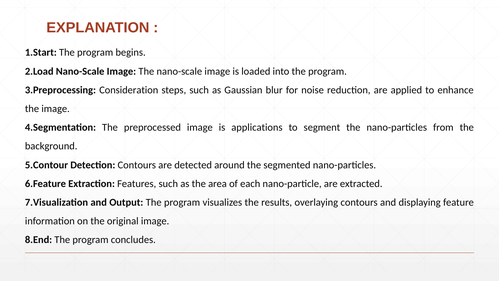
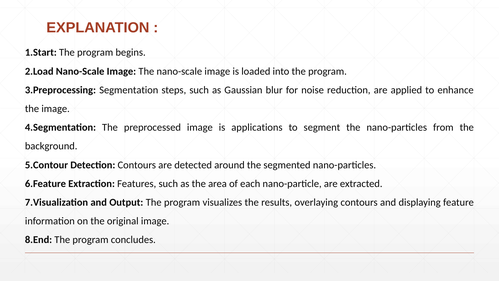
Consideration: Consideration -> Segmentation (129, 90)
